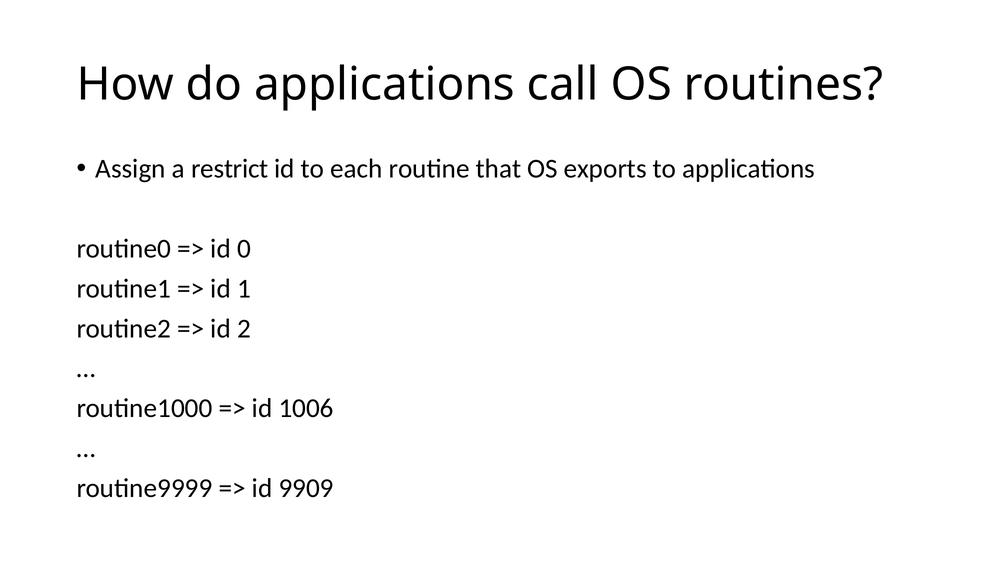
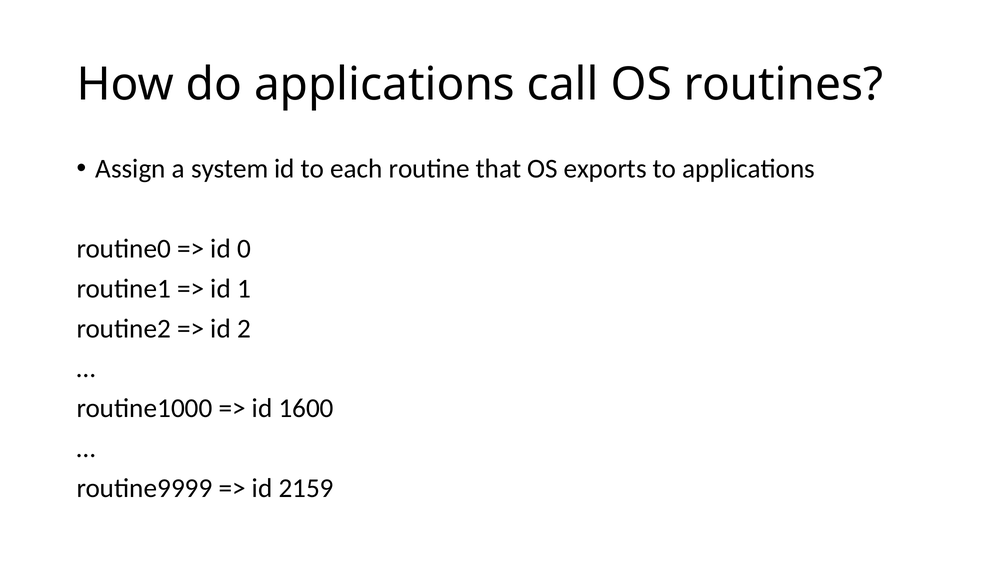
restrict: restrict -> system (230, 169)
1006: 1006 -> 1600 (306, 408)
9909: 9909 -> 2159 (306, 488)
